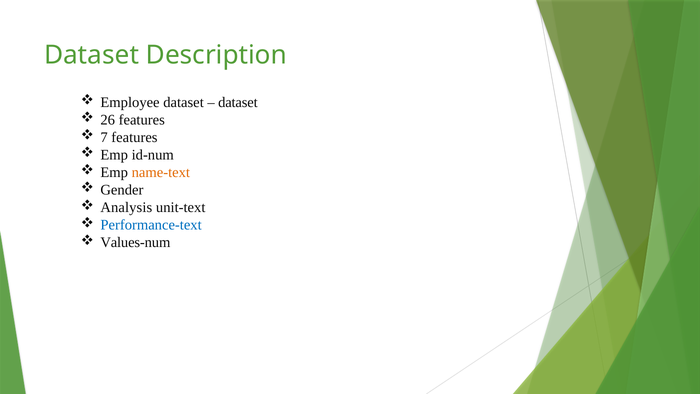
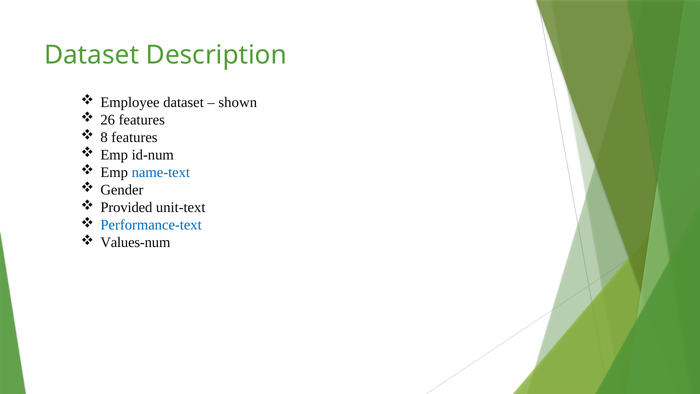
dataset: dataset -> shown (238, 102)
7: 7 -> 8 (104, 137)
name-text colour: orange -> blue (161, 172)
Analysis: Analysis -> Provided (126, 207)
